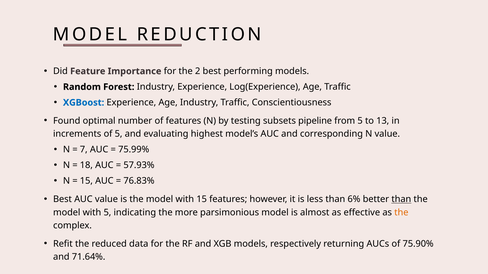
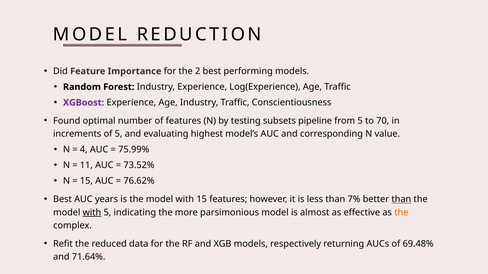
XGBoost colour: blue -> purple (84, 103)
13: 13 -> 70 (383, 121)
7: 7 -> 4 (84, 150)
18: 18 -> 11 (86, 166)
57.93%: 57.93% -> 73.52% (139, 166)
76.83%: 76.83% -> 76.62% (139, 181)
AUC value: value -> years (106, 200)
6%: 6% -> 7% (354, 200)
with underline: none -> present (92, 213)
75.90%: 75.90% -> 69.48% (418, 244)
